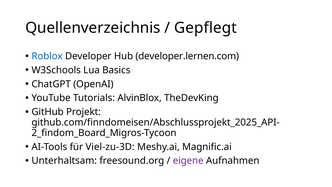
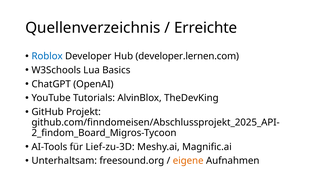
Gepflegt: Gepflegt -> Erreichte (206, 28)
Viel-zu-3D: Viel-zu-3D -> Lief-zu-3D (110, 147)
eigene colour: purple -> orange (188, 161)
